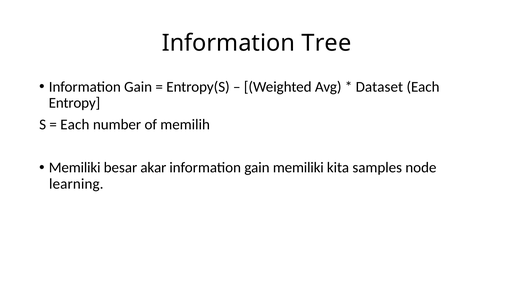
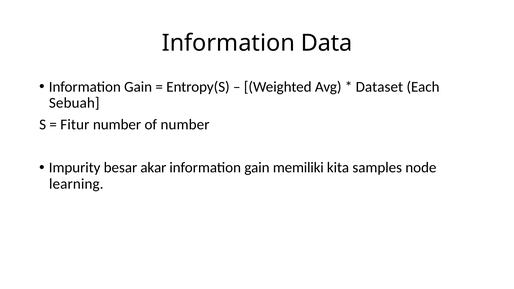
Tree: Tree -> Data (327, 43)
Entropy: Entropy -> Sebuah (74, 103)
Each: Each -> Fitur (75, 125)
of memilih: memilih -> number (185, 125)
Memiliki: Memiliki -> Impurity (75, 168)
